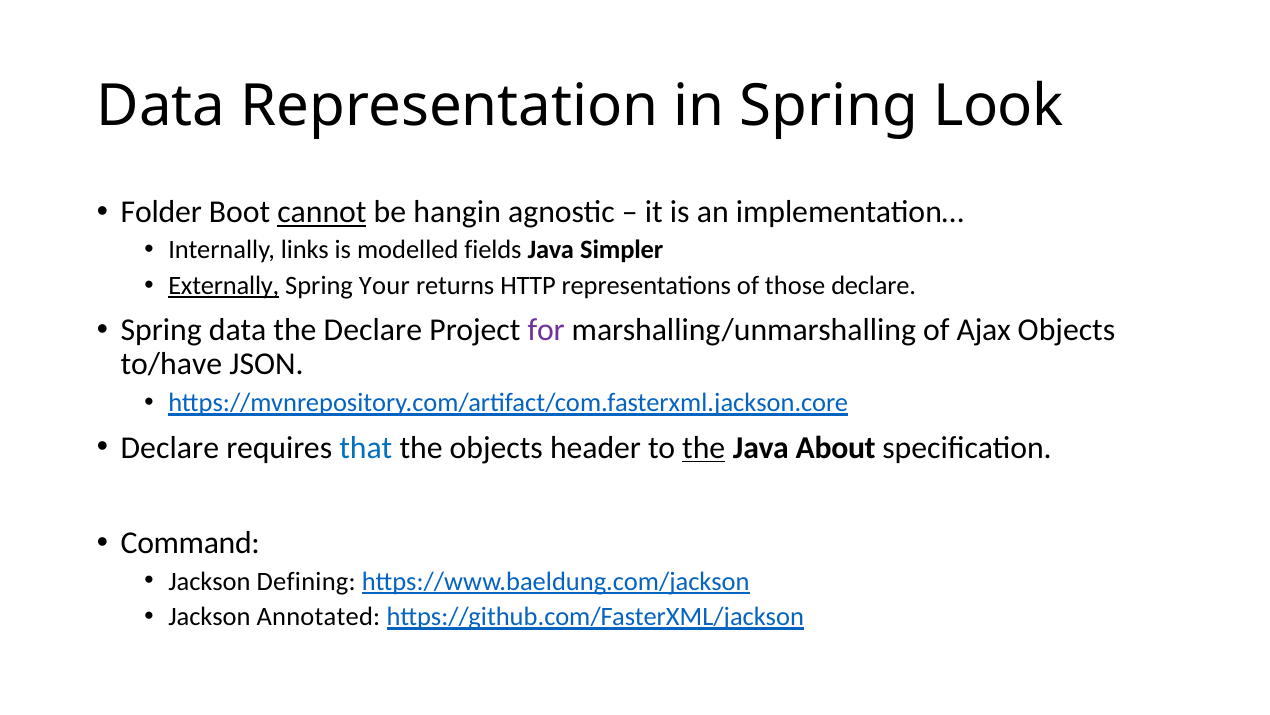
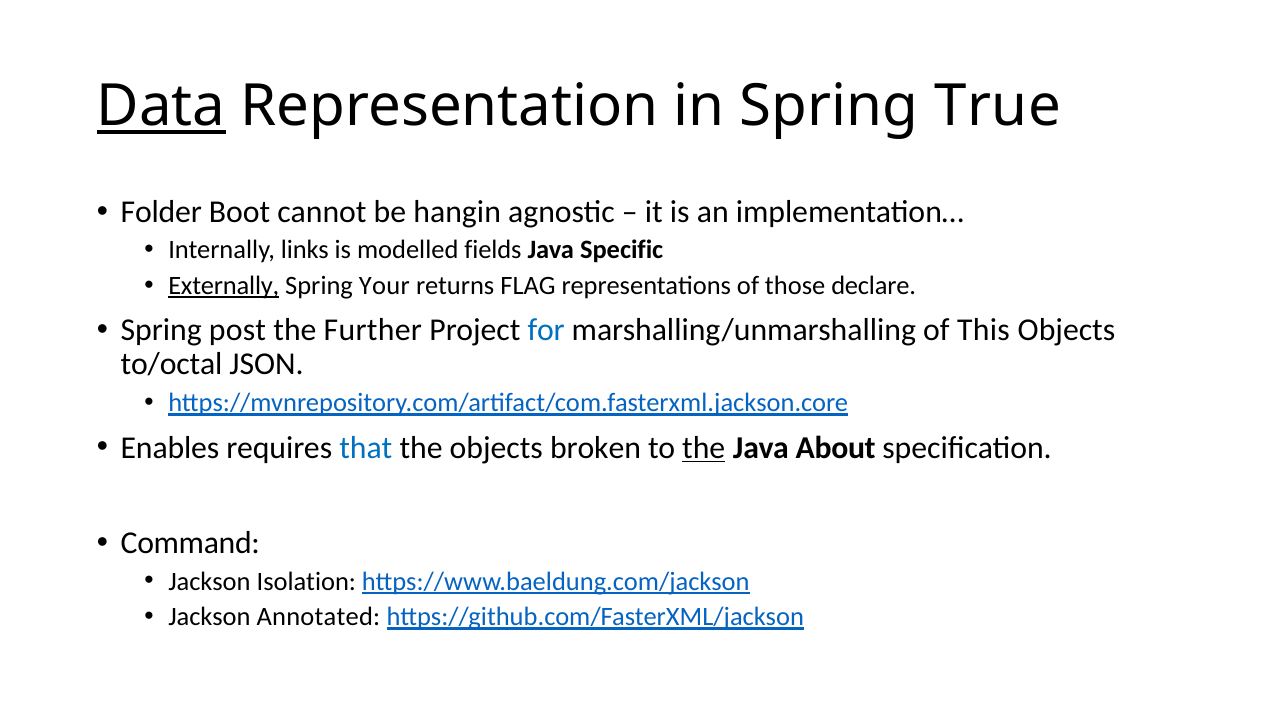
Data underline: none -> present (161, 107)
Look: Look -> True (998, 107)
cannot underline: present -> none (322, 212)
Simpler: Simpler -> Specific (622, 250)
HTTP: HTTP -> FLAG (528, 285)
Spring data: data -> post (237, 330)
the Declare: Declare -> Further (373, 330)
for colour: purple -> blue (546, 330)
Ajax: Ajax -> This (983, 330)
to/have: to/have -> to/octal (172, 364)
Declare: Declare -> Enables (170, 447)
header: header -> broken (596, 447)
Defining: Defining -> Isolation (306, 581)
